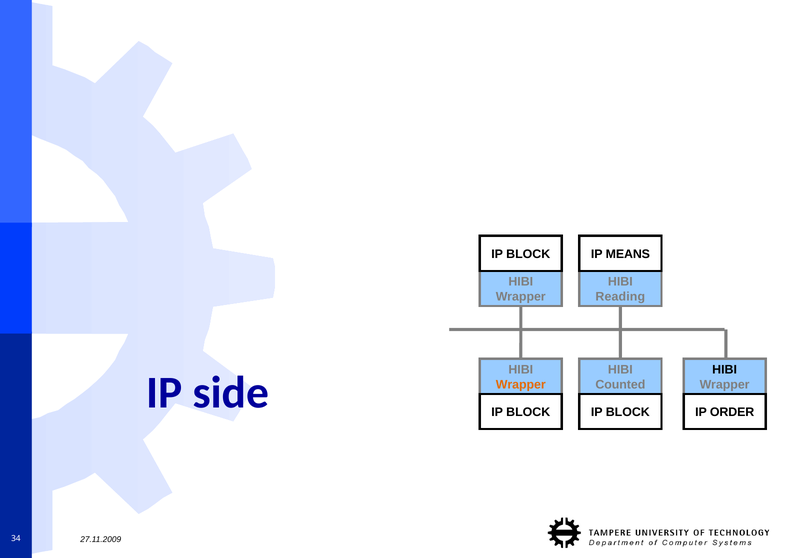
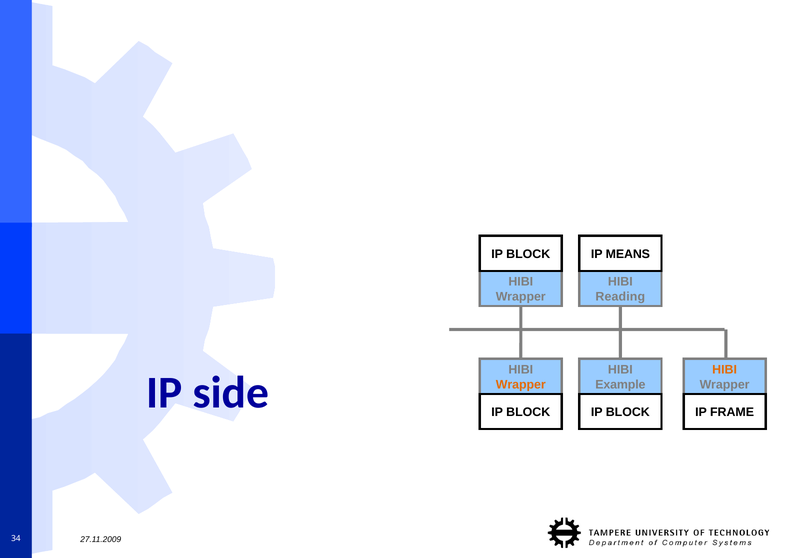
HIBI colour: black -> orange (725, 370)
Counted: Counted -> Example (620, 385)
ORDER: ORDER -> FRAME (732, 412)
